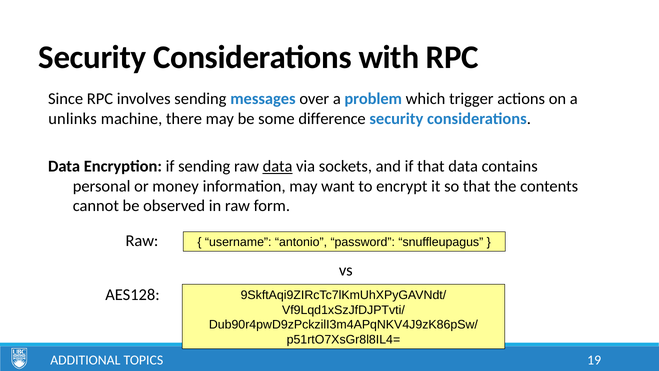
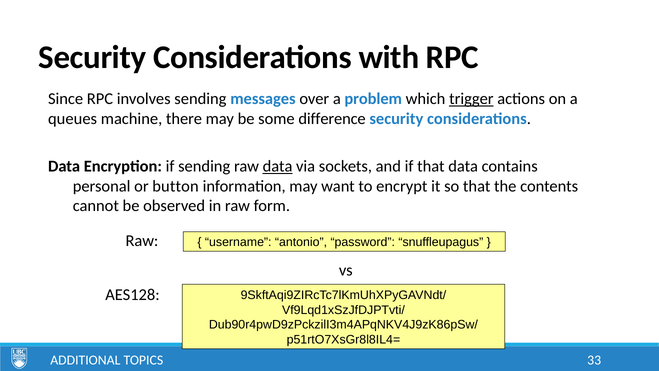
trigger underline: none -> present (471, 99)
unlinks: unlinks -> queues (73, 118)
money: money -> button (175, 186)
19: 19 -> 33 (594, 360)
